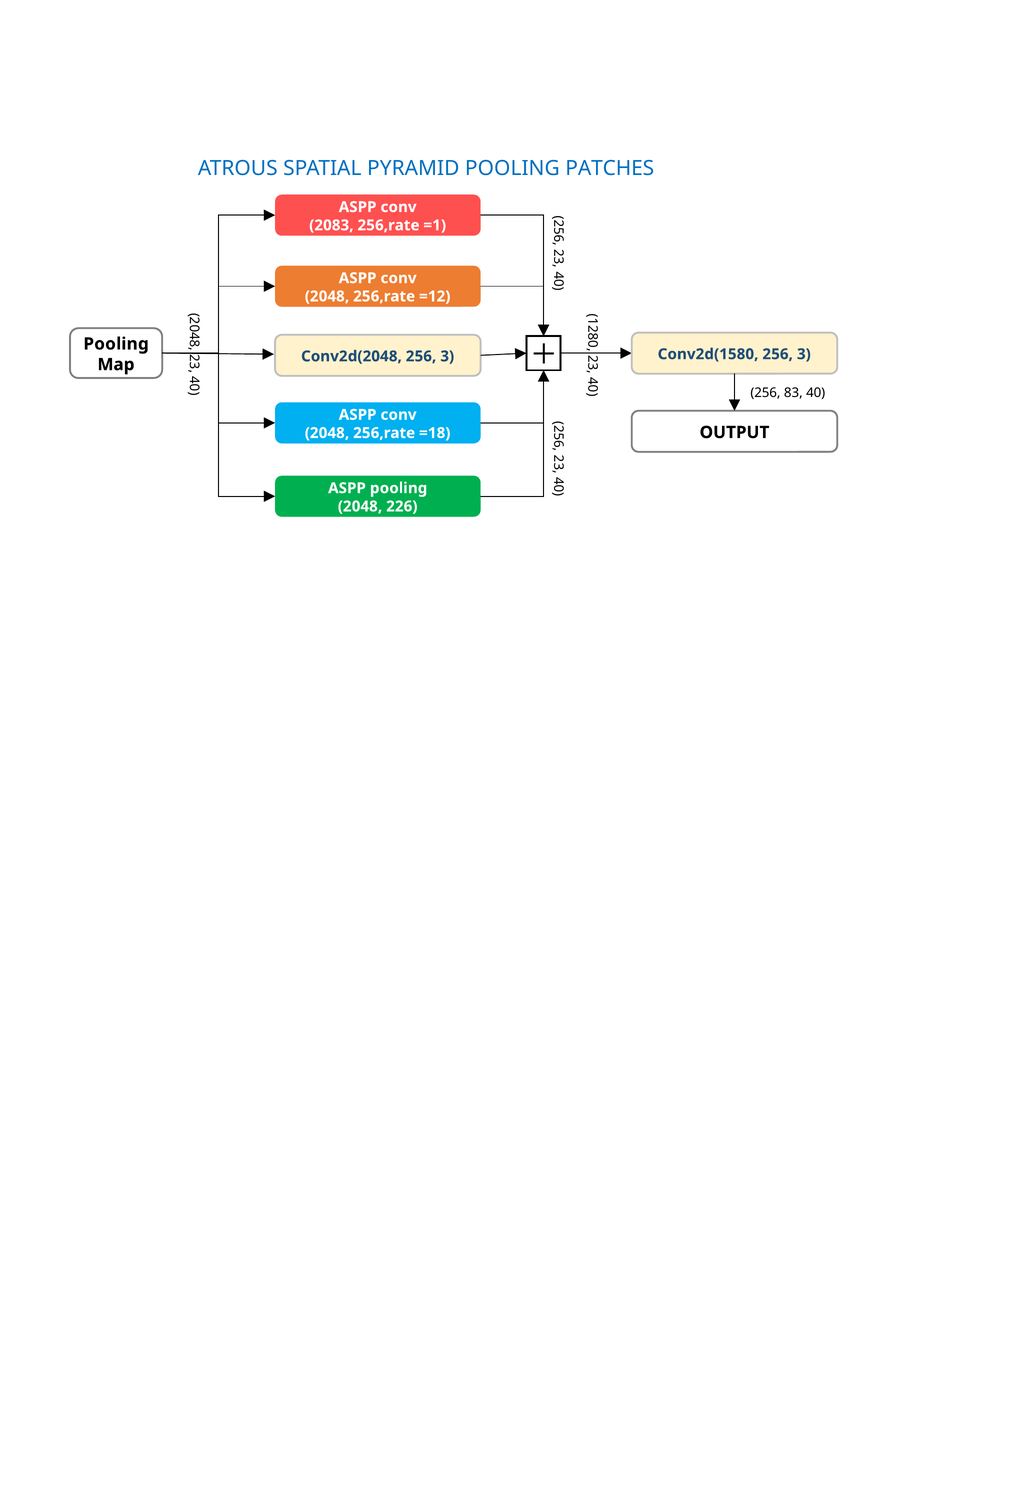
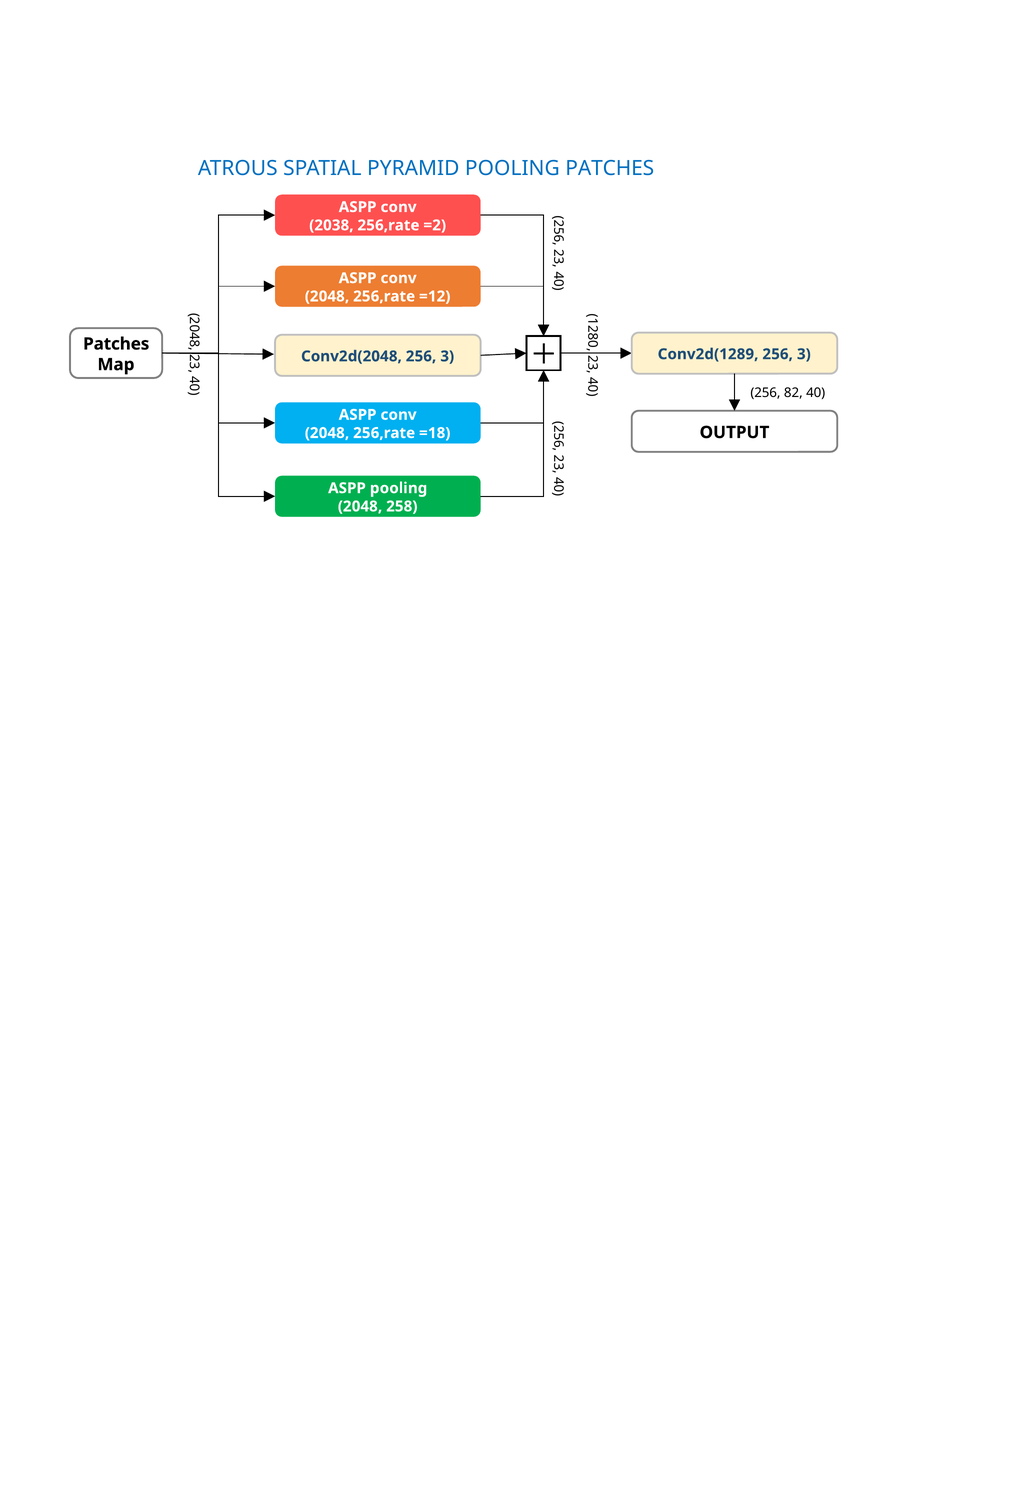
2083: 2083 -> 2038 (331, 225)
=1: =1 -> =2 (435, 225)
Pooling: Pooling -> Patches (116, 344)
Conv2d(1580: Conv2d(1580 -> Conv2d(1289 (708, 354)
83: 83 -> 82 (793, 393)
226: 226 -> 258 (402, 506)
